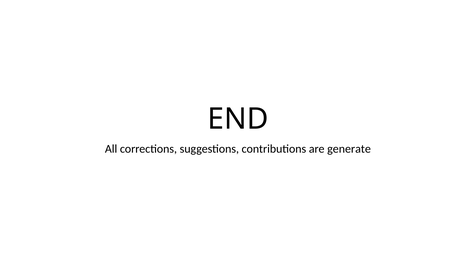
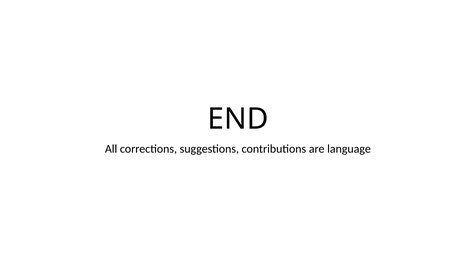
generate: generate -> language (349, 149)
